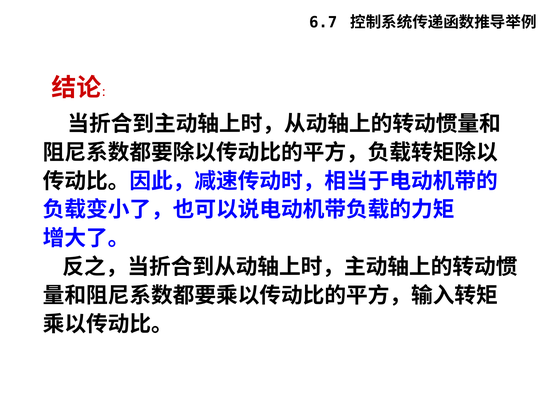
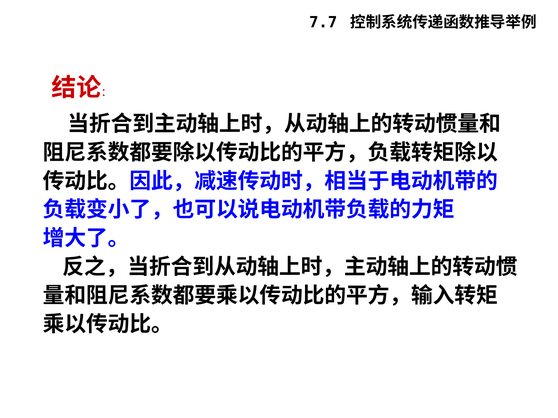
6.7: 6.7 -> 7.7 (323, 22)
